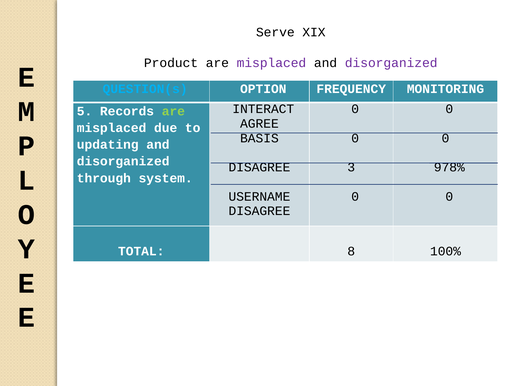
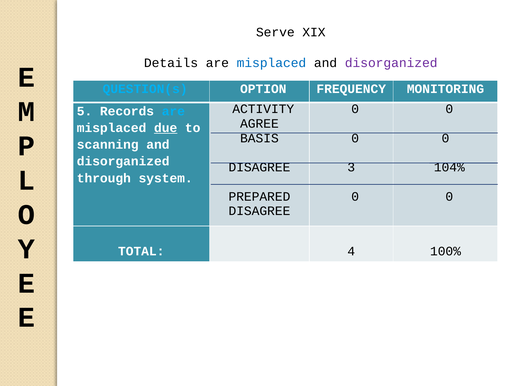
Product: Product -> Details (171, 63)
misplaced colour: purple -> blue (271, 63)
INTERACT: INTERACT -> ACTIVITY (263, 109)
are colour: light green -> light blue (173, 111)
due underline: none -> present (166, 128)
updating: updating -> scanning (108, 145)
978%: 978% -> 104% (449, 167)
USERNAME: USERNAME -> PREPARED (259, 197)
8: 8 -> 4 (351, 252)
